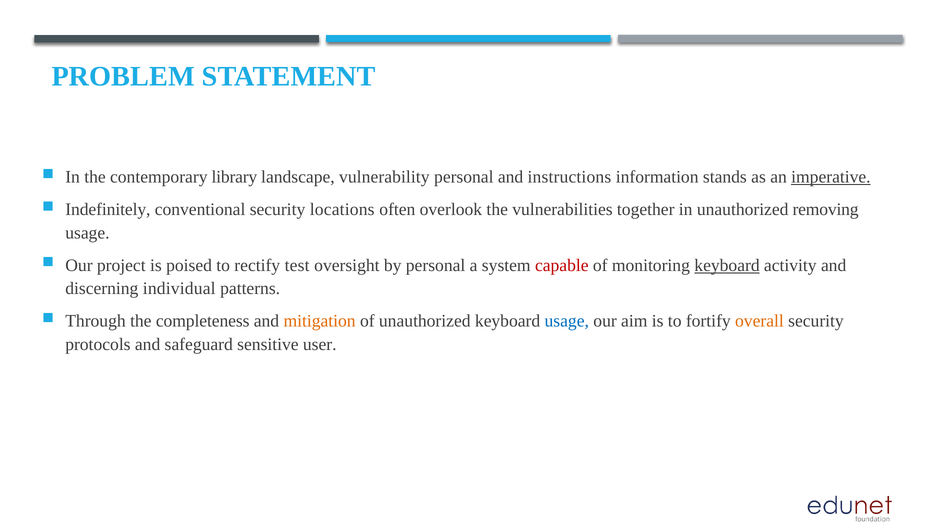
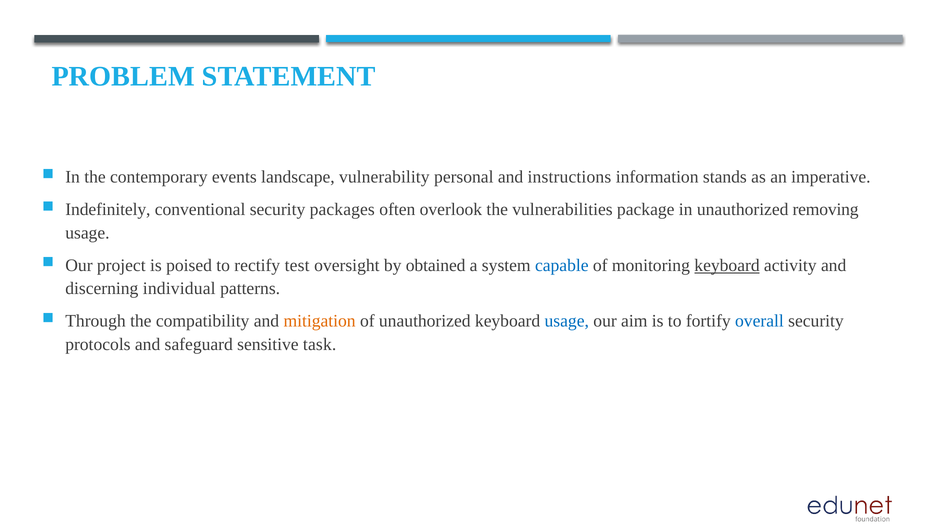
library: library -> events (234, 177)
imperative underline: present -> none (831, 177)
locations: locations -> packages (342, 210)
together: together -> package (646, 210)
by personal: personal -> obtained (436, 265)
capable colour: red -> blue (562, 265)
completeness: completeness -> compatibility (203, 321)
overall colour: orange -> blue (759, 321)
user: user -> task (320, 344)
